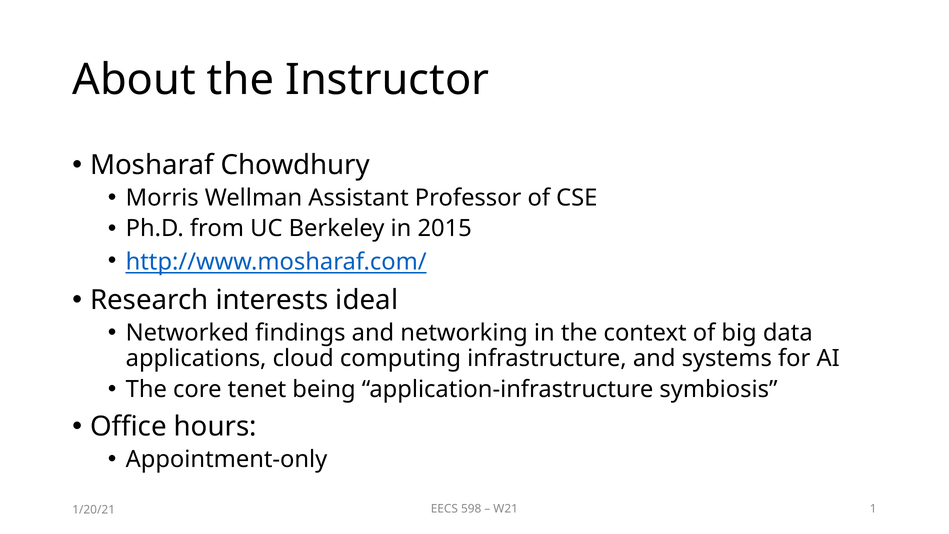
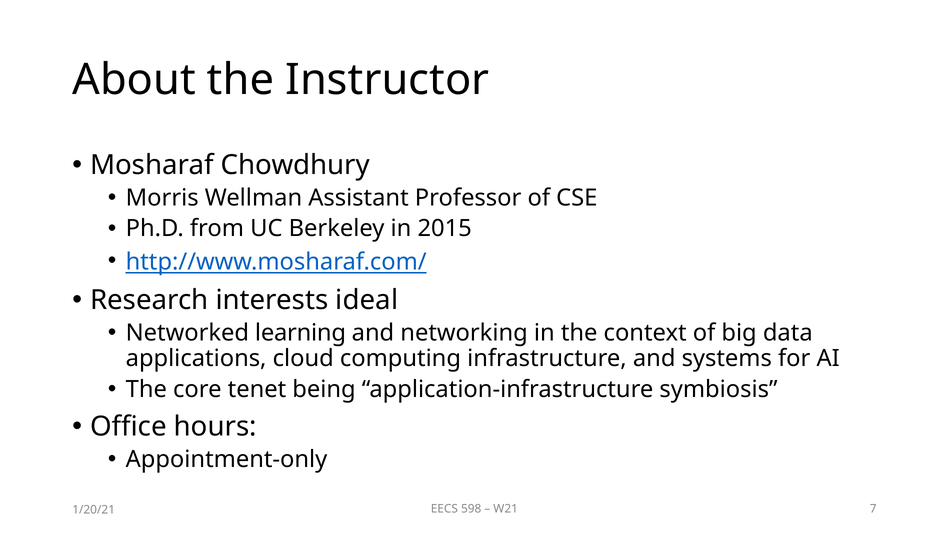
findings: findings -> learning (301, 333)
1: 1 -> 7 (873, 509)
